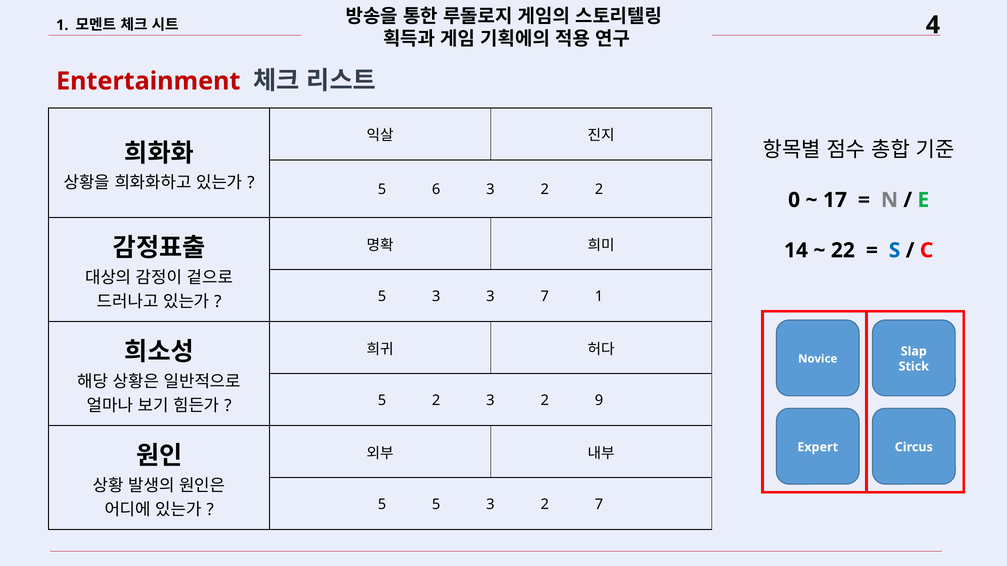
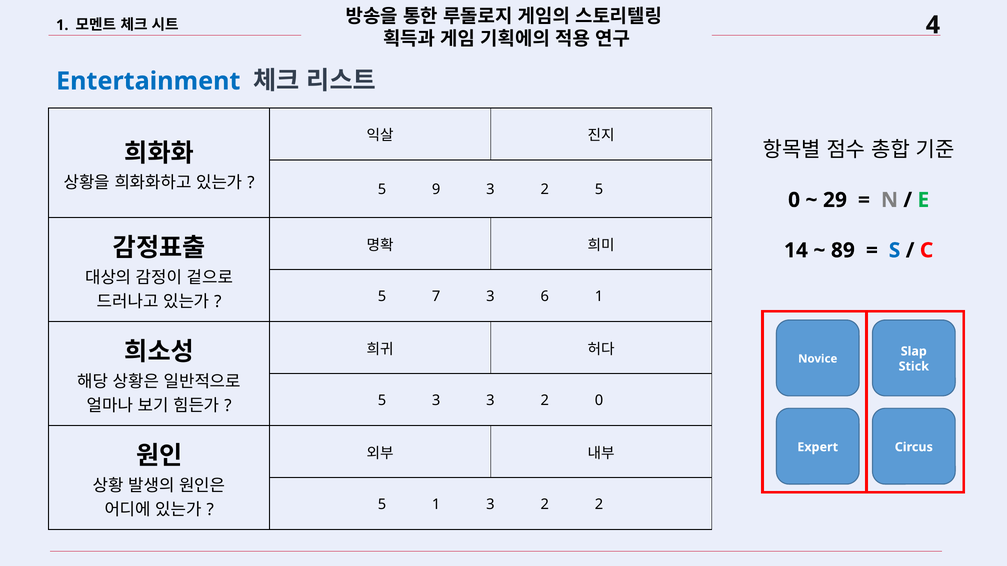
Entertainment colour: red -> blue (148, 81)
6: 6 -> 9 (436, 190)
2 2: 2 -> 5 (599, 190)
17: 17 -> 29 (835, 200)
22: 22 -> 89 (843, 251)
3: 3 -> 7 (436, 297)
3 7: 7 -> 6 (545, 297)
5 2: 2 -> 3 (436, 401)
2 9: 9 -> 0 (599, 401)
5 5: 5 -> 1 (436, 505)
2 7: 7 -> 2 (599, 505)
